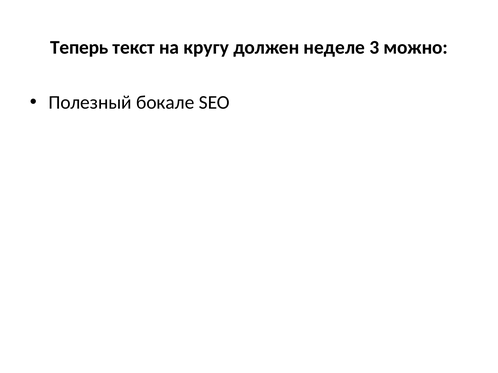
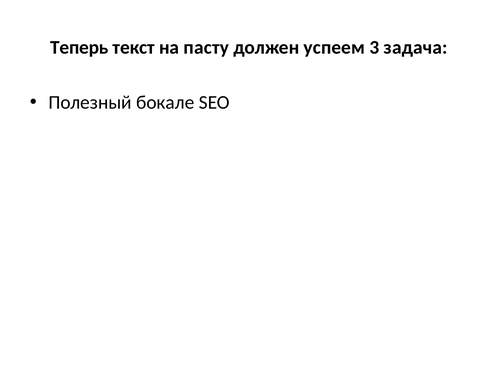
кругу: кругу -> пасту (206, 47)
неделе: неделе -> успеем (334, 47)
можно: можно -> задача (416, 47)
